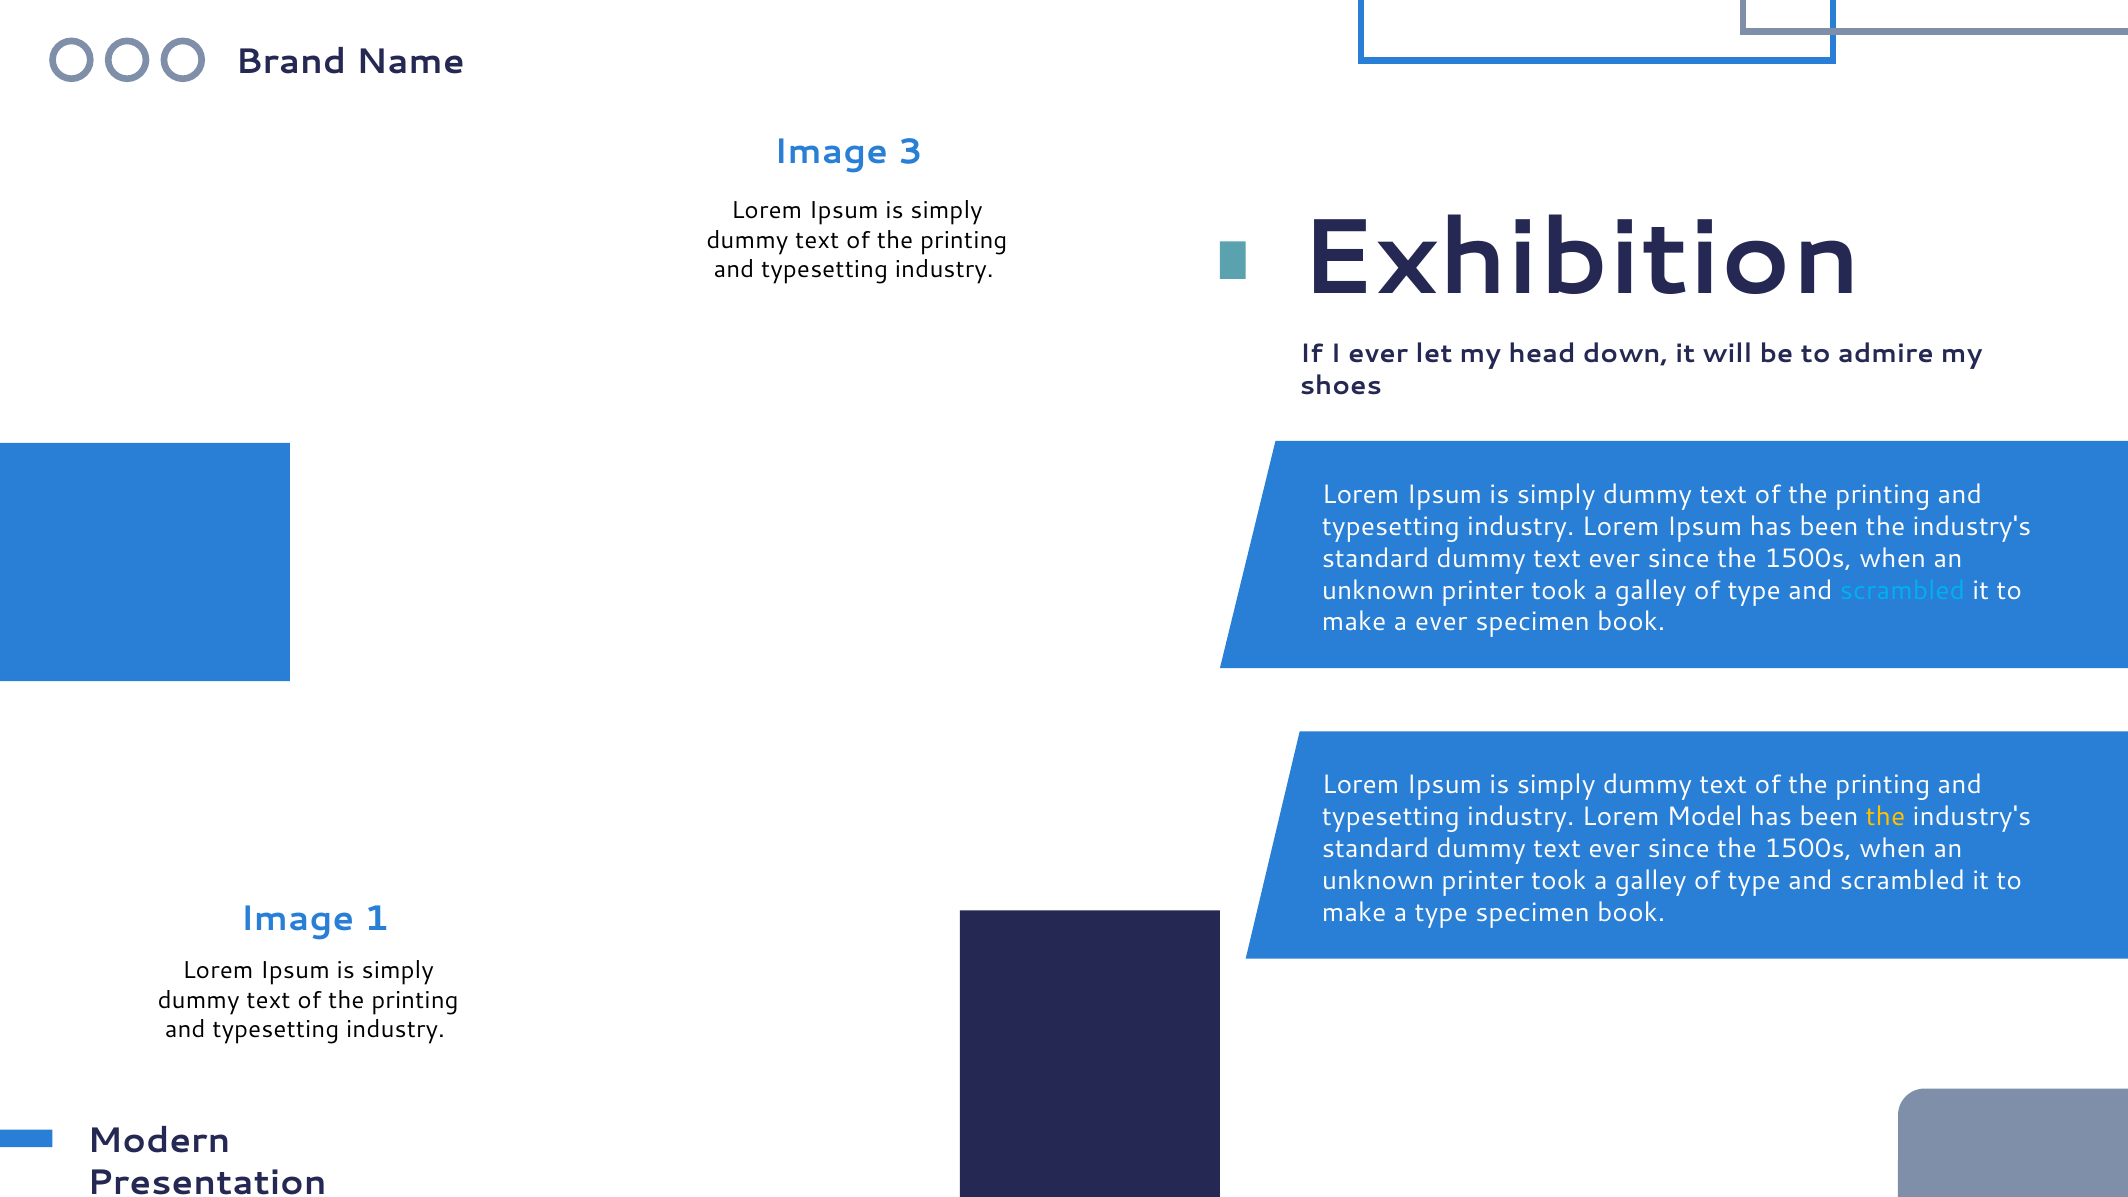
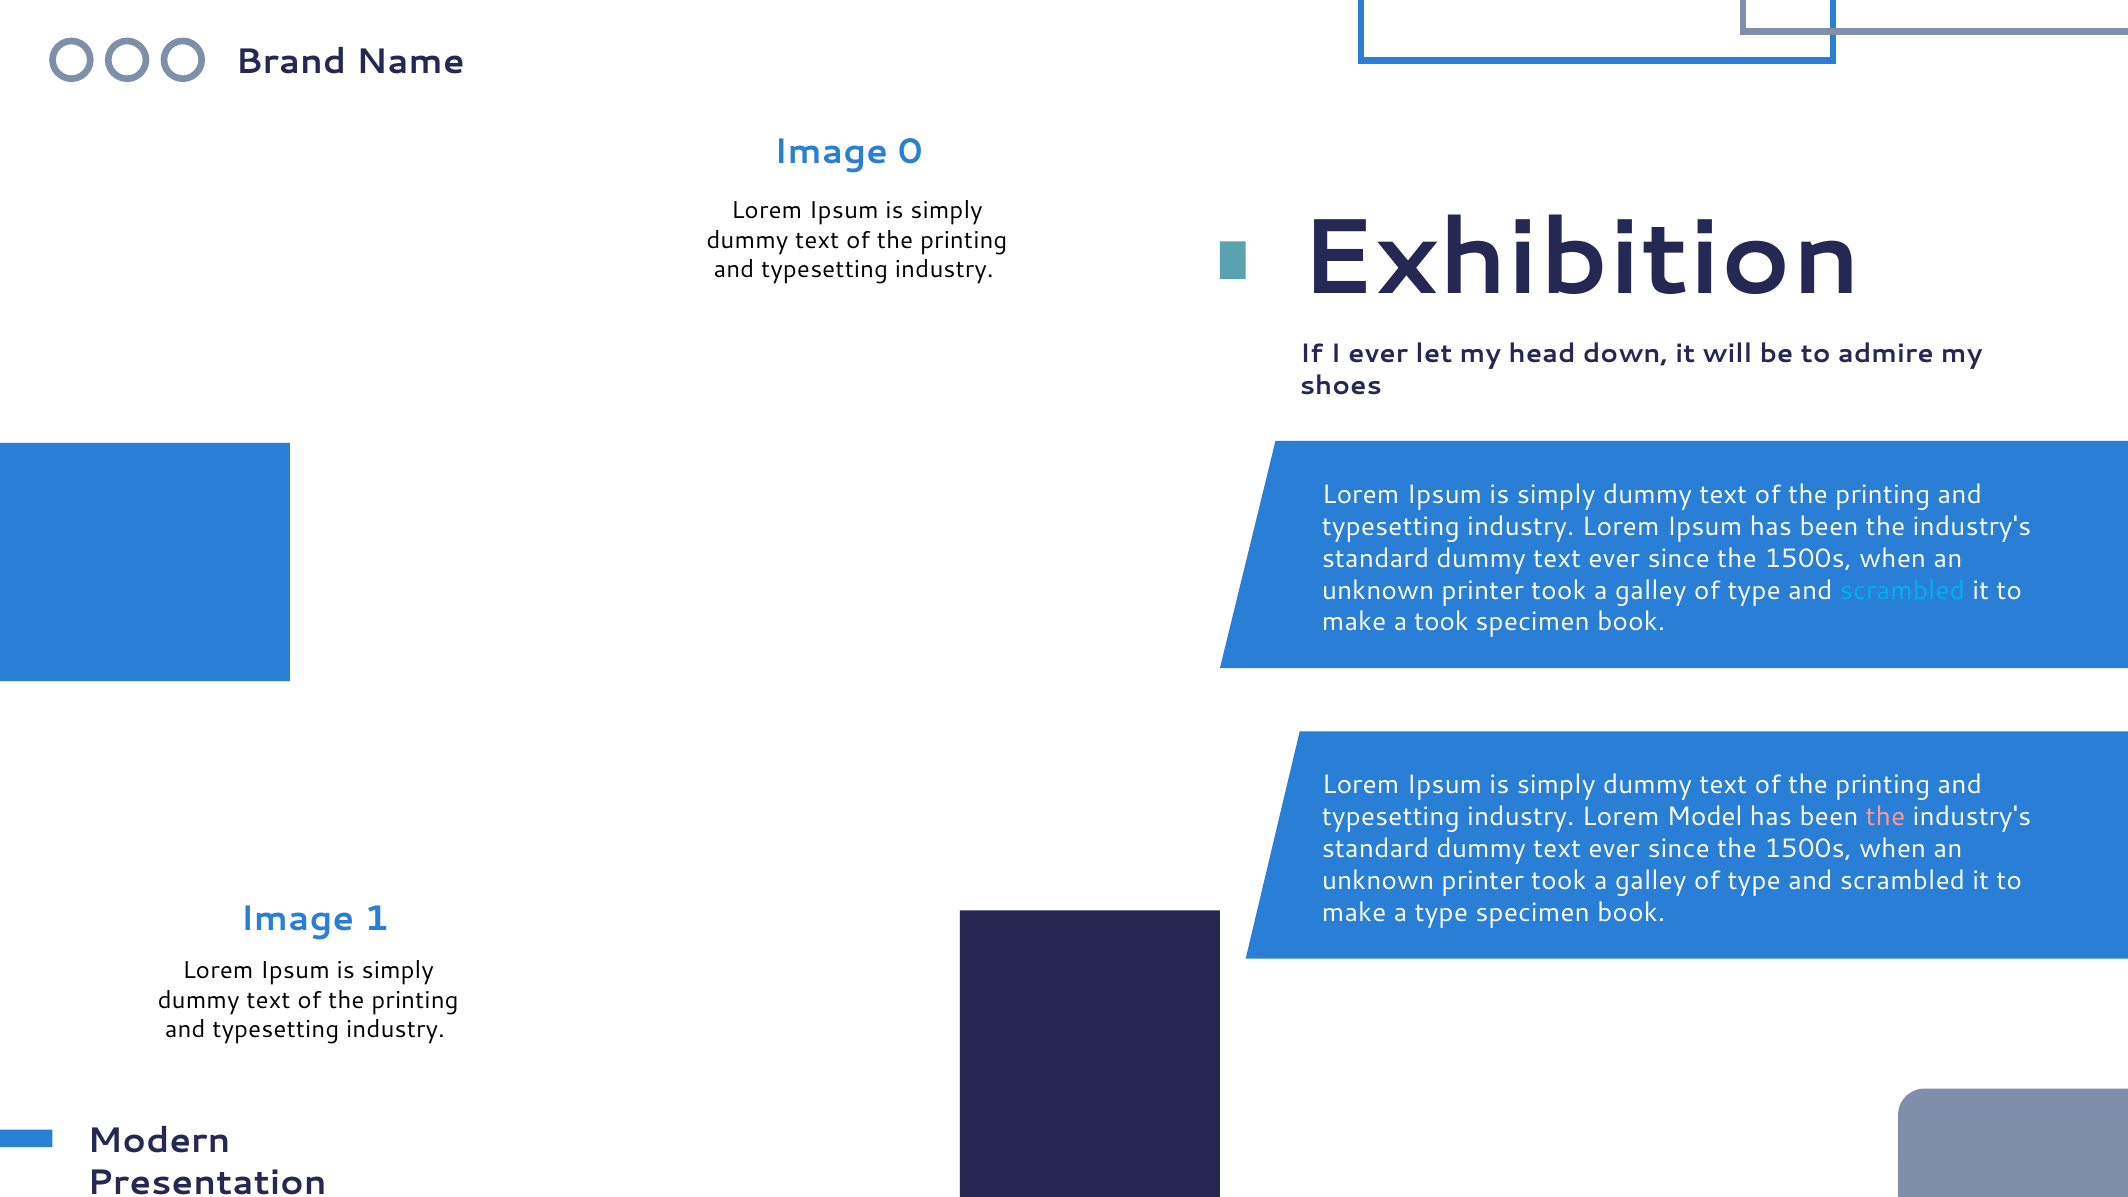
3: 3 -> 0 (910, 152)
a ever: ever -> took (1442, 622)
the colour: yellow -> pink (1886, 817)
